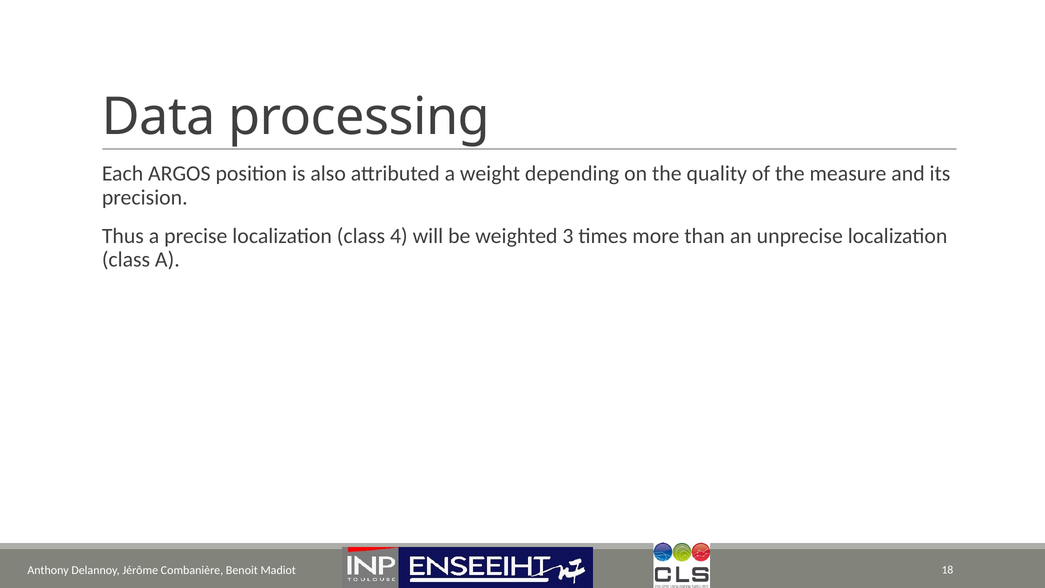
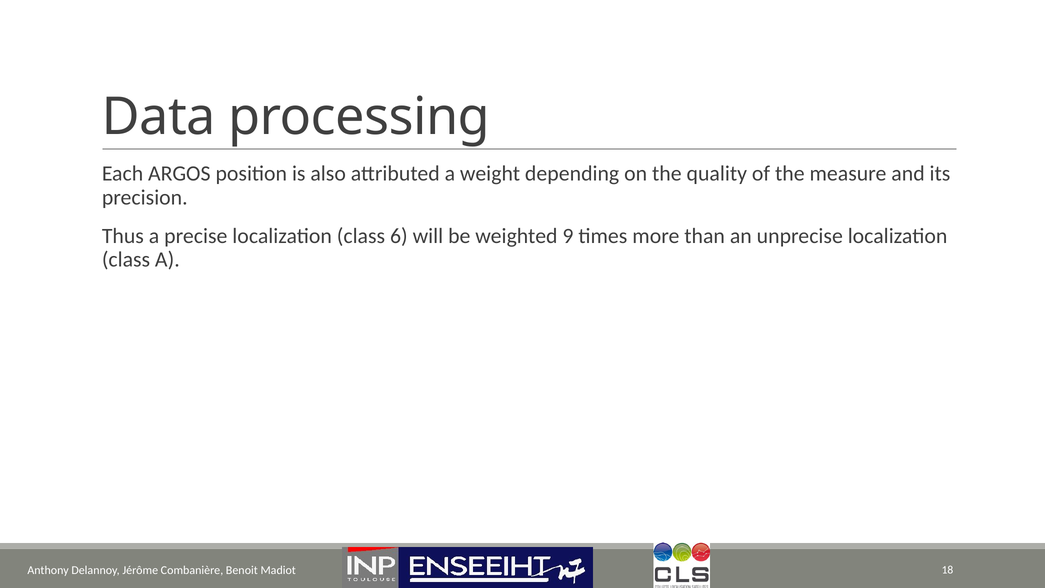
4: 4 -> 6 (399, 236)
3: 3 -> 9 (568, 236)
